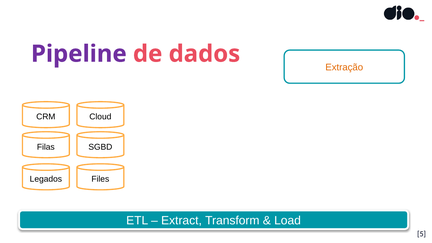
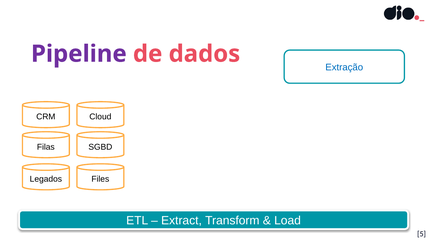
Extração colour: orange -> blue (344, 67)
